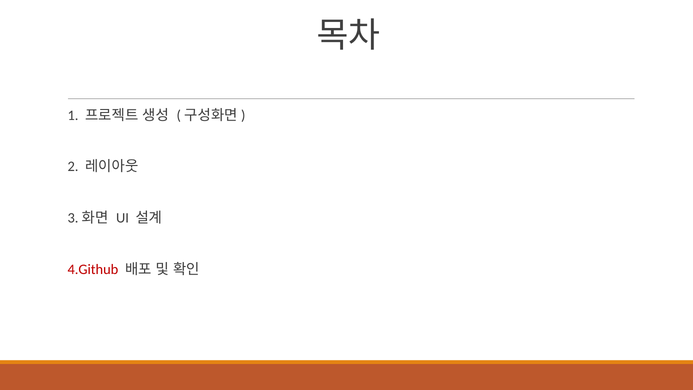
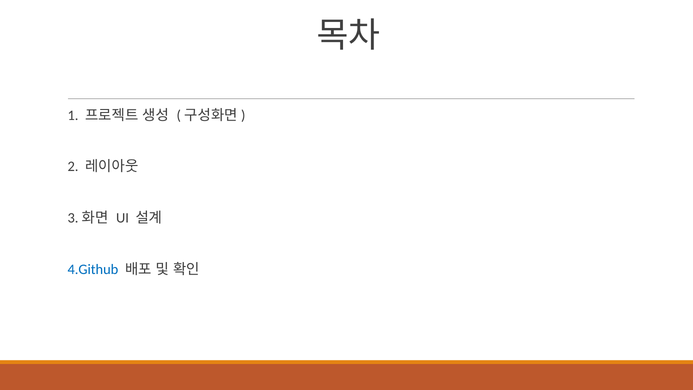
4.Github colour: red -> blue (93, 269)
